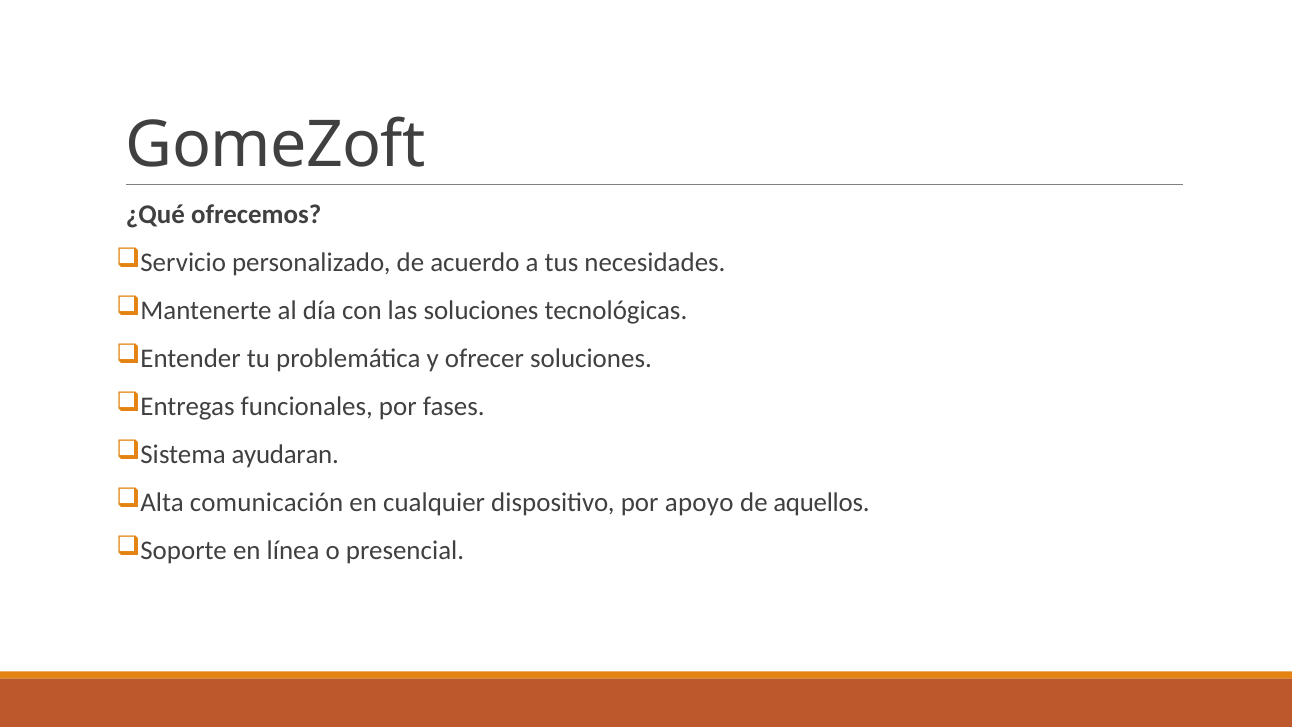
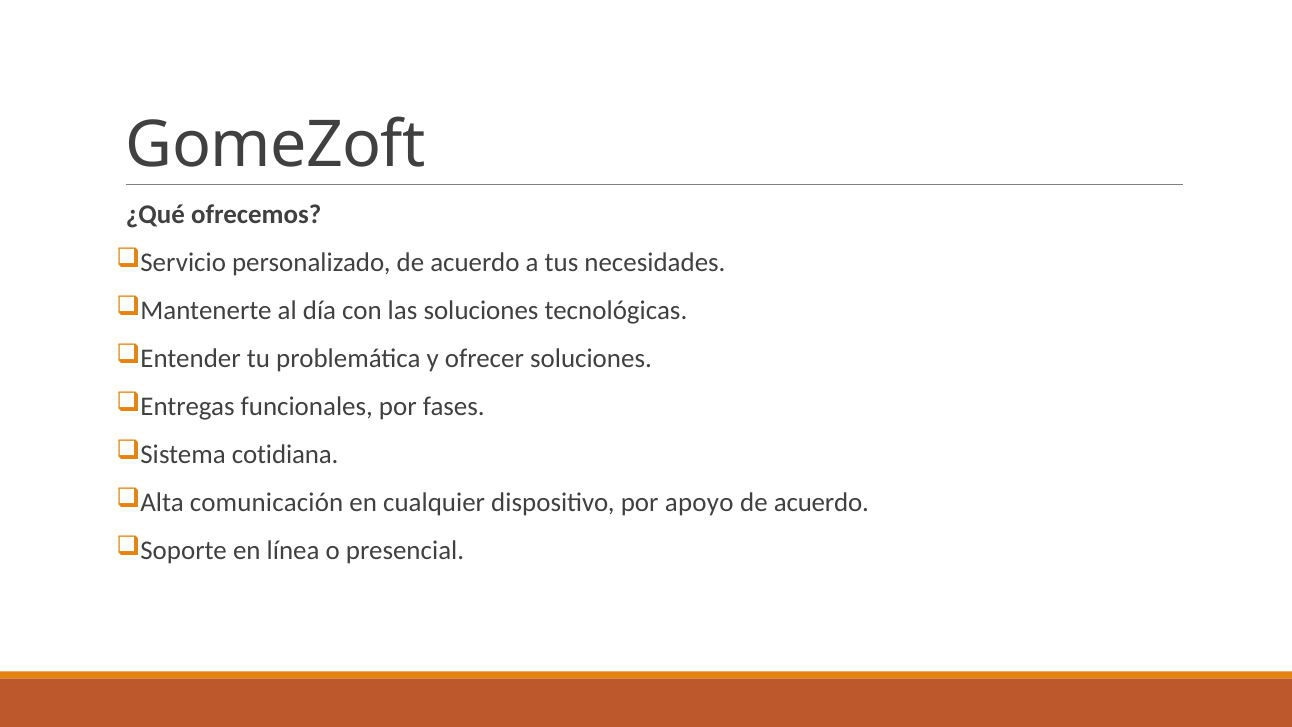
ayudaran: ayudaran -> cotidiana (285, 454)
aquellos: aquellos -> acuerdo (821, 502)
